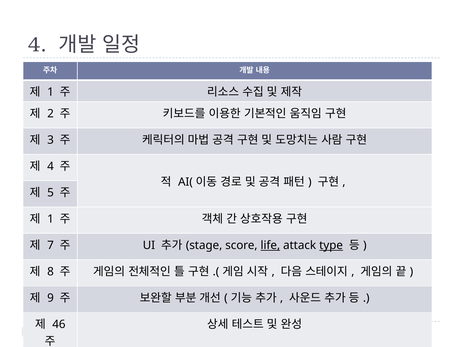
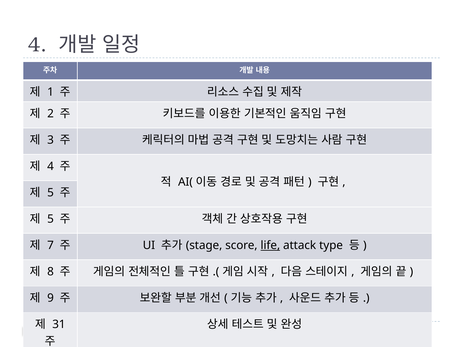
1: 1 -> 5 (50, 219)
type underline: present -> none (331, 245)
46: 46 -> 31 (59, 325)
